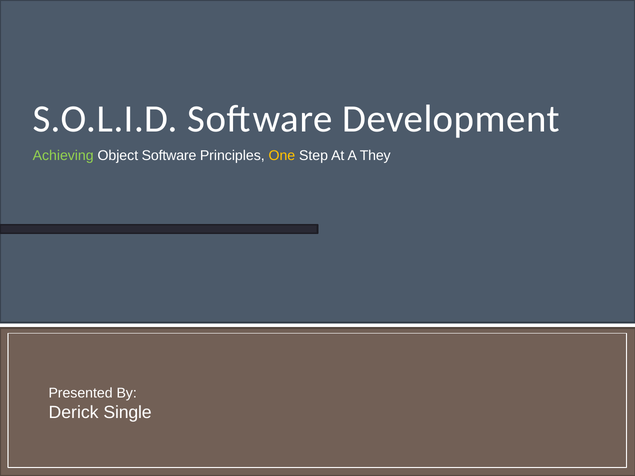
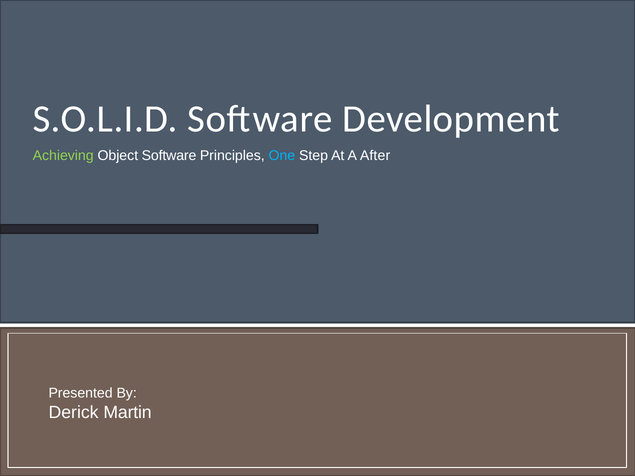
One colour: yellow -> light blue (282, 155)
They: They -> After (375, 155)
Single: Single -> Martin (128, 413)
